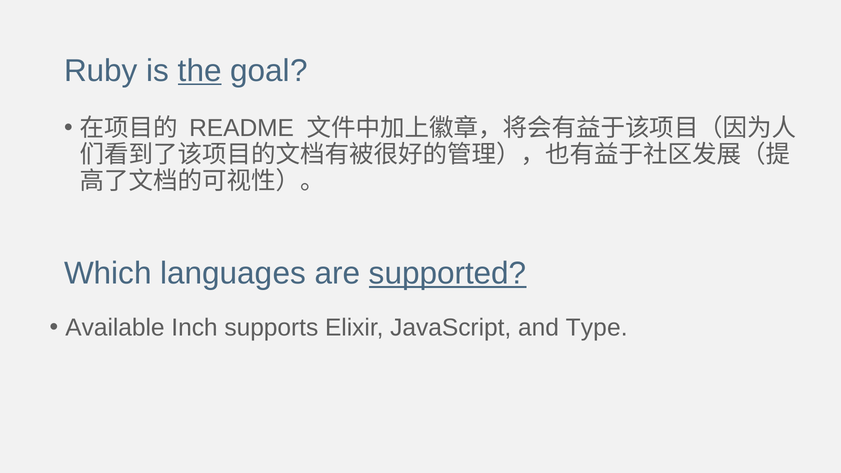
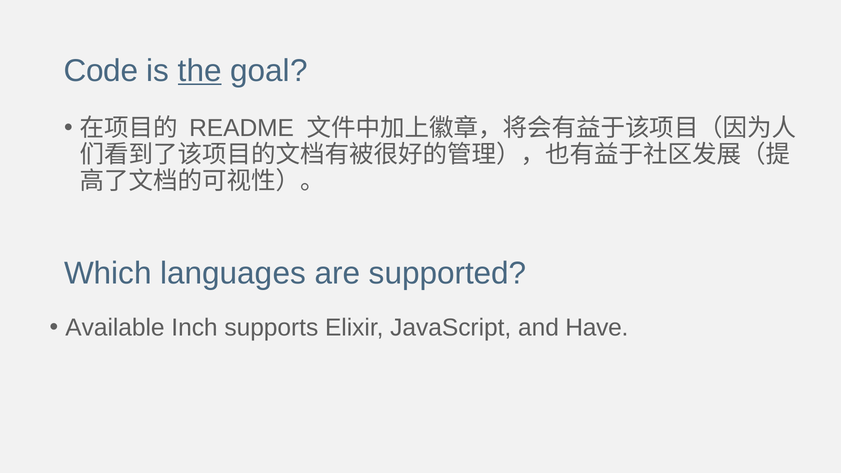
Ruby: Ruby -> Code (101, 71)
supported underline: present -> none (448, 274)
Type: Type -> Have (597, 328)
